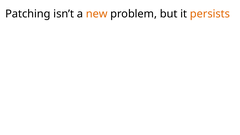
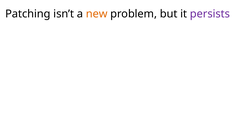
persists colour: orange -> purple (210, 14)
